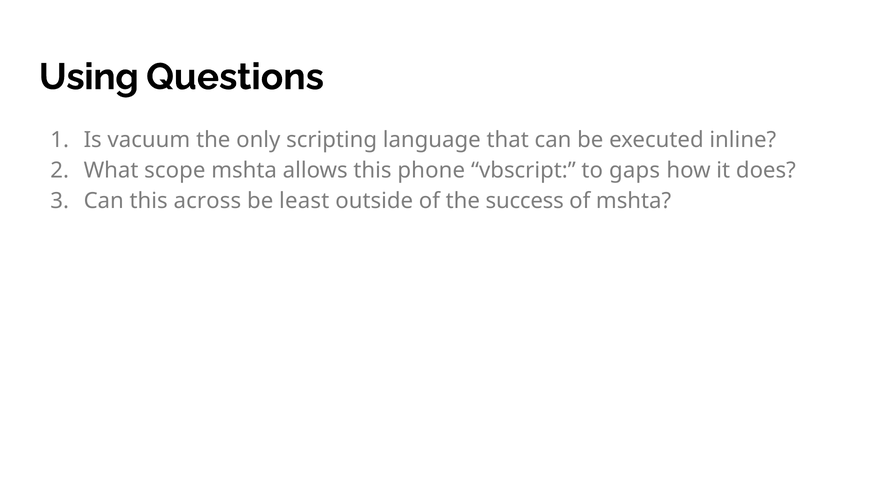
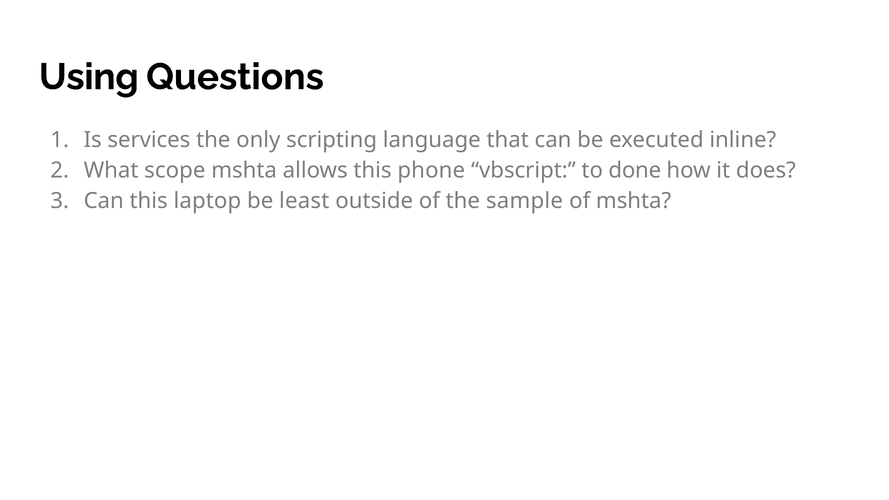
vacuum: vacuum -> services (149, 140)
gaps: gaps -> done (635, 170)
across: across -> laptop (207, 201)
success: success -> sample (524, 201)
